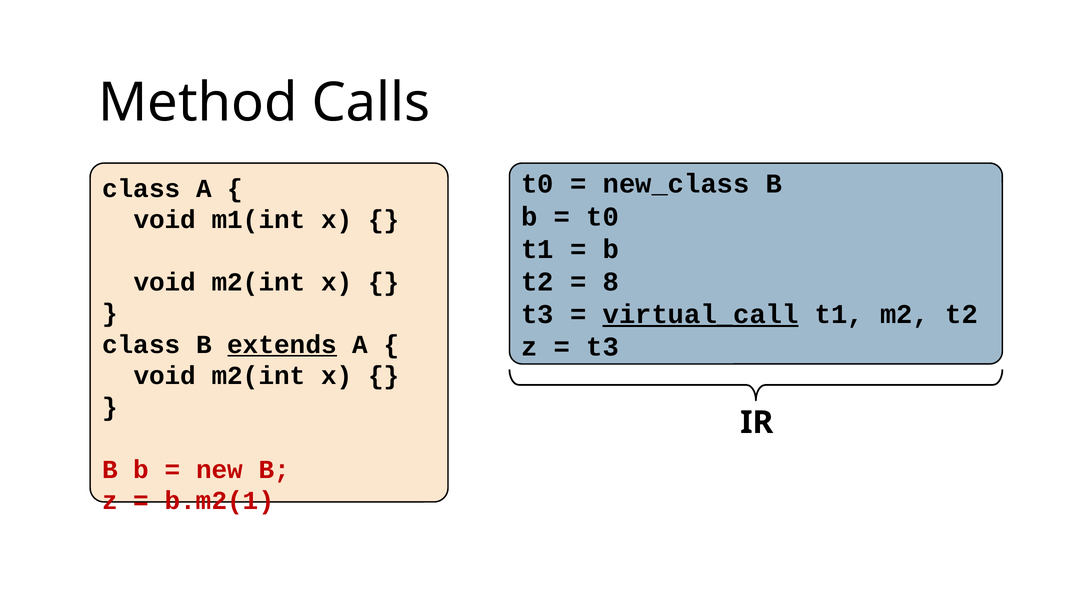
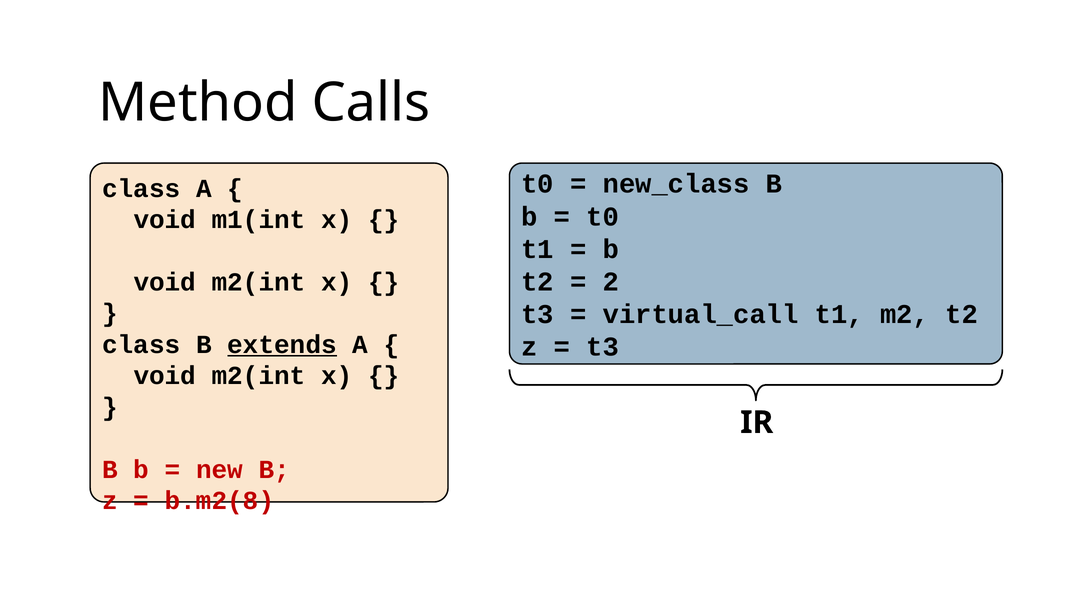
8: 8 -> 2 (611, 282)
virtual_call underline: present -> none (701, 315)
b.m2(1: b.m2(1 -> b.m2(8 (219, 501)
